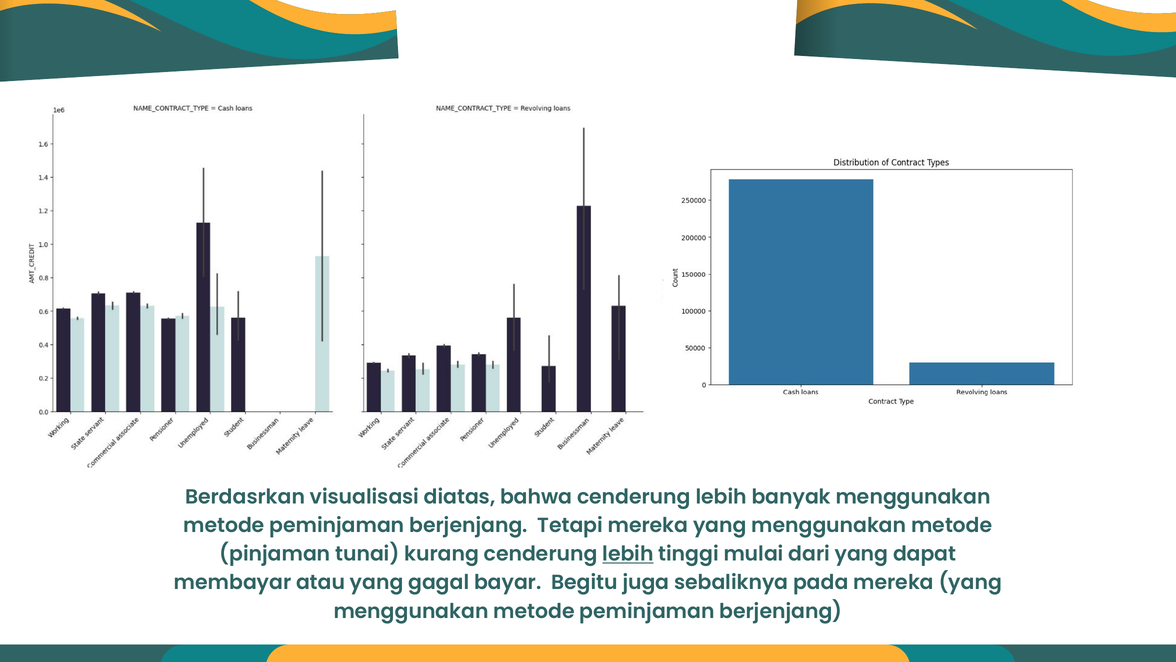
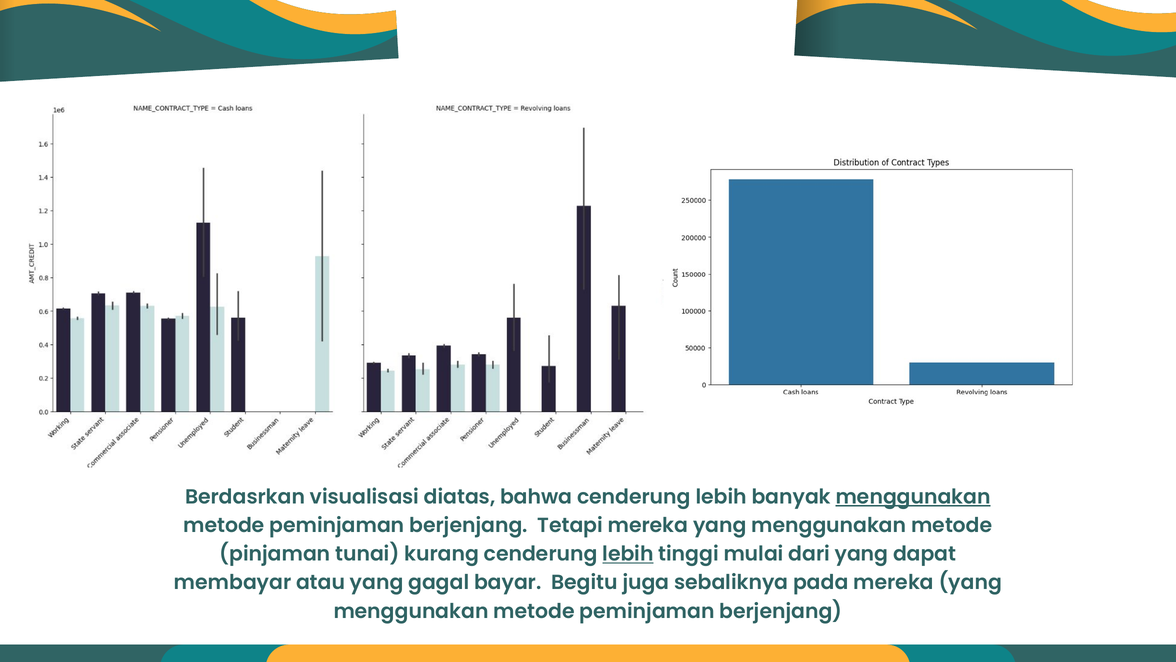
menggunakan underline: none -> present (913, 497)
